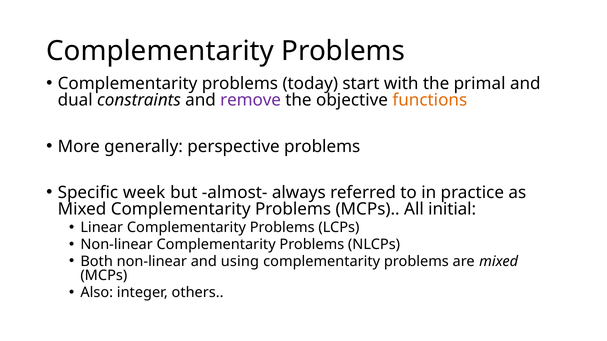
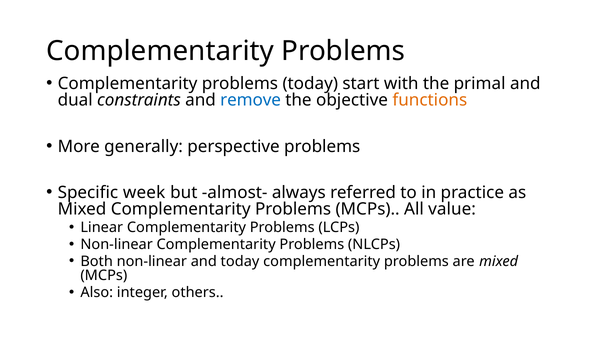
remove colour: purple -> blue (251, 100)
initial: initial -> value (452, 210)
and using: using -> today (240, 262)
